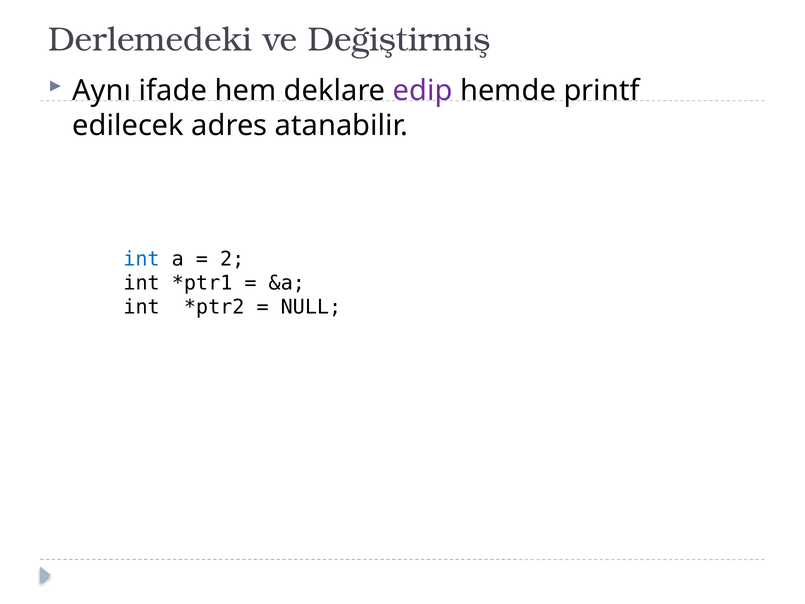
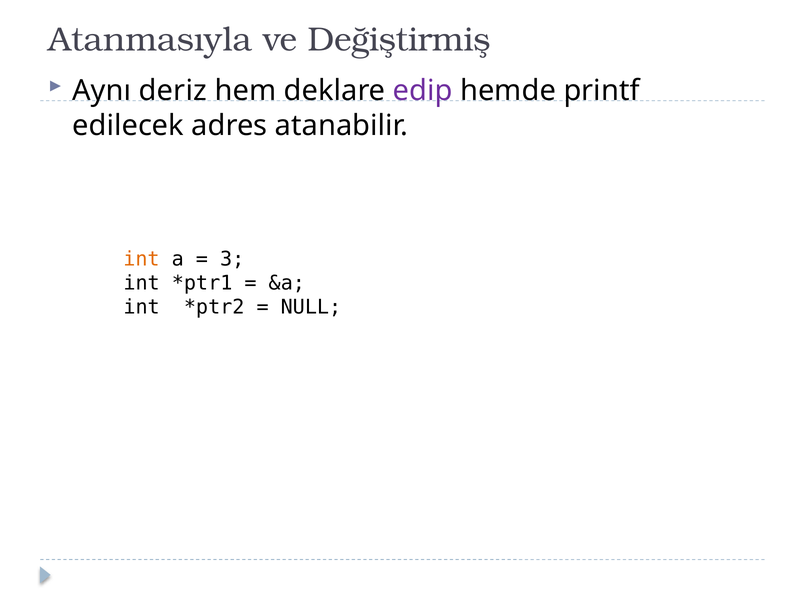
Derlemedeki: Derlemedeki -> Atanmasıyla (150, 40)
ifade: ifade -> deriz (173, 91)
int colour: blue -> orange (141, 259)
2: 2 -> 3 (232, 259)
